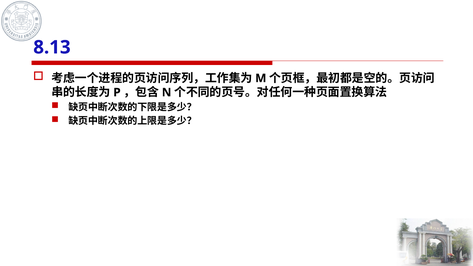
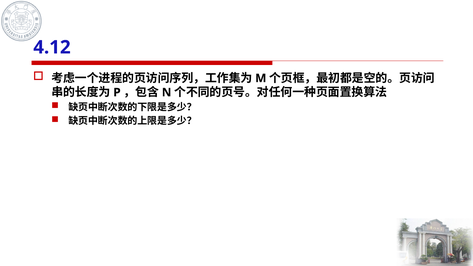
8.13: 8.13 -> 4.12 (52, 47)
